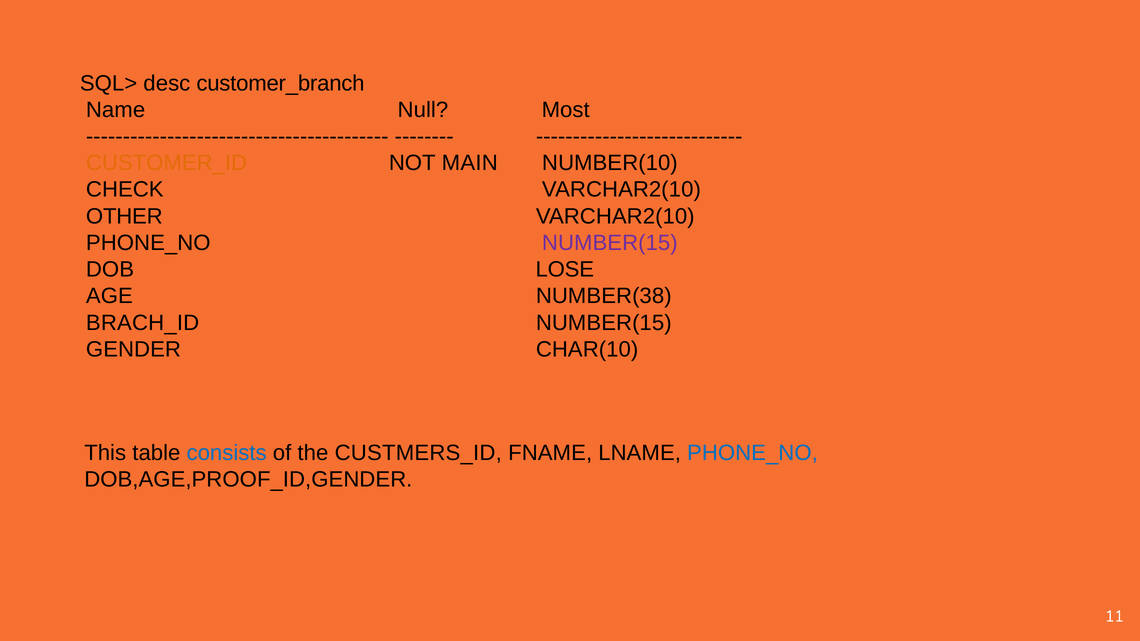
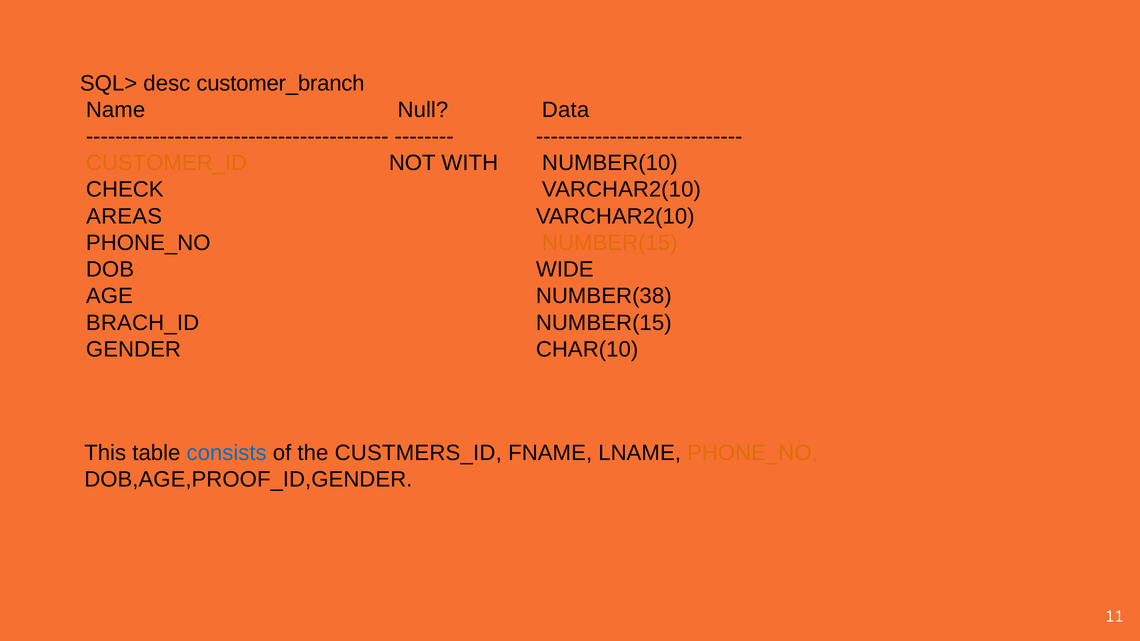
Most: Most -> Data (566, 110)
MAIN: MAIN -> WITH (470, 163)
OTHER: OTHER -> AREAS (124, 216)
NUMBER(15 colour: purple -> orange (610, 243)
LOSE: LOSE -> WIDE (565, 270)
PHONE_NO colour: blue -> orange (752, 453)
